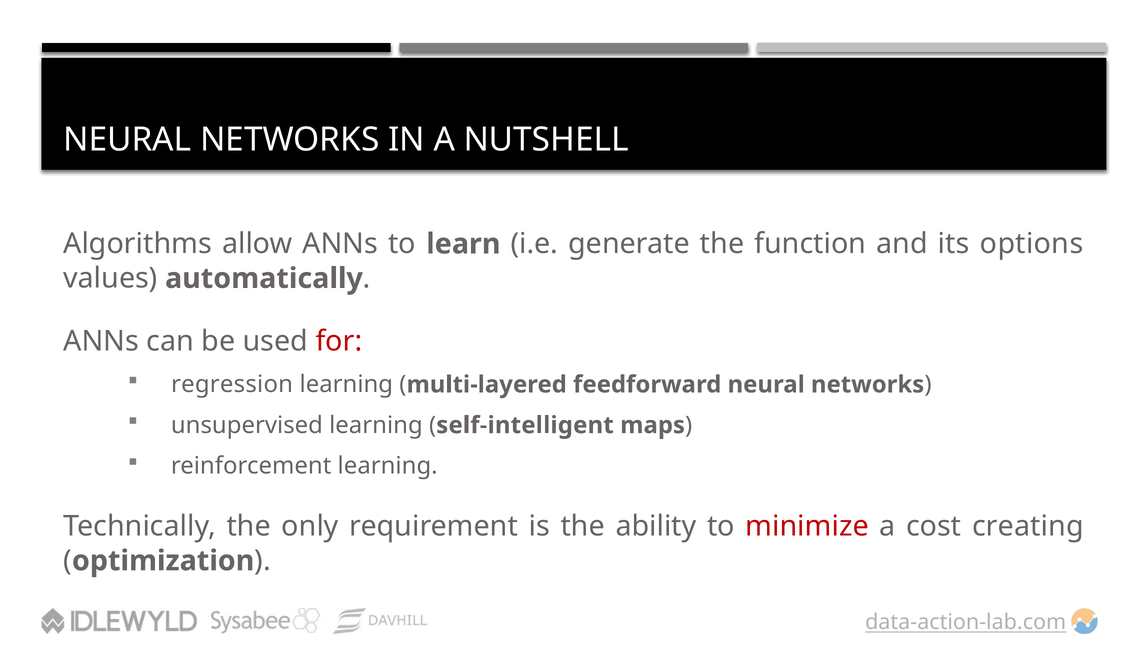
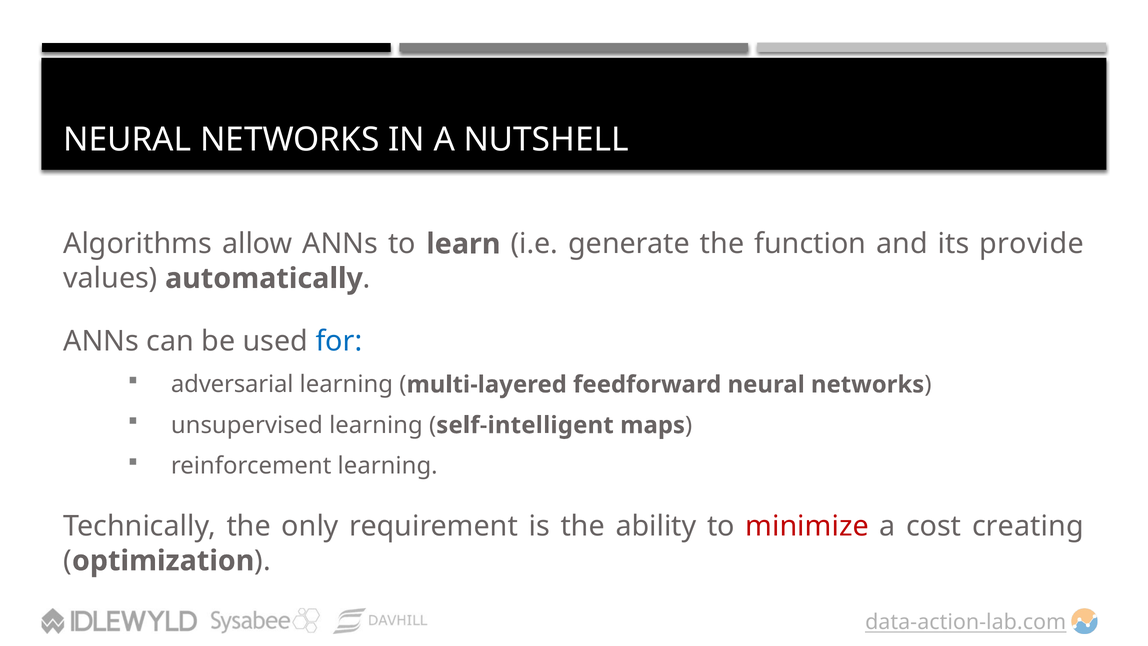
options: options -> provide (1032, 244)
for colour: red -> blue (339, 341)
regression: regression -> adversarial (232, 384)
